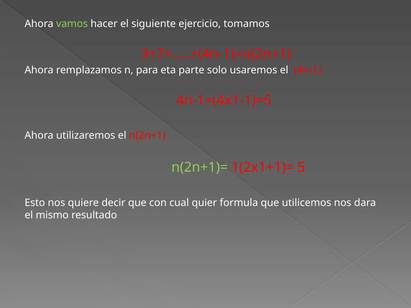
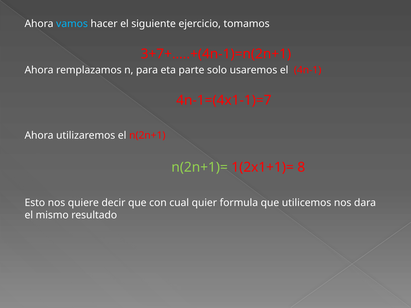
vamos colour: light green -> light blue (72, 24)
4n-1=(4x1-1)=5: 4n-1=(4x1-1)=5 -> 4n-1=(4x1-1)=7 (224, 100)
5: 5 -> 8 (301, 167)
